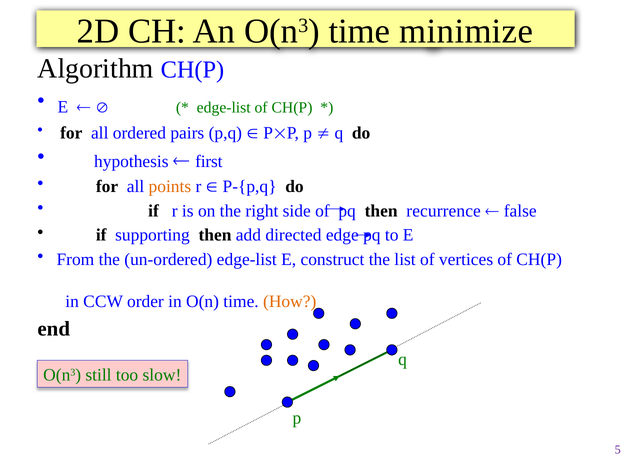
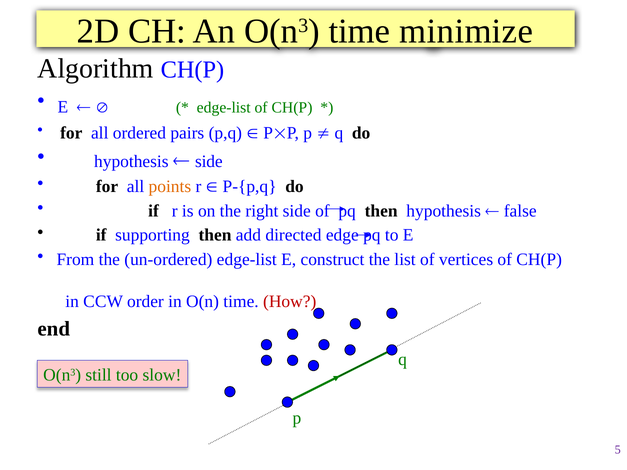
first: first -> side (209, 161)
then recurrence: recurrence -> hypothesis (444, 211)
How colour: orange -> red (290, 301)
